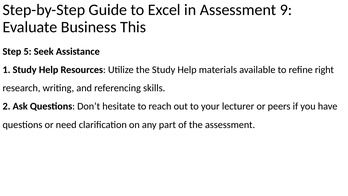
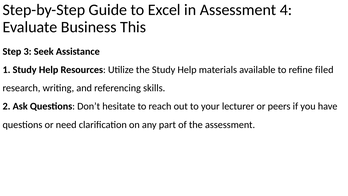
9: 9 -> 4 (286, 10)
5: 5 -> 3 (28, 51)
right: right -> filed (324, 70)
